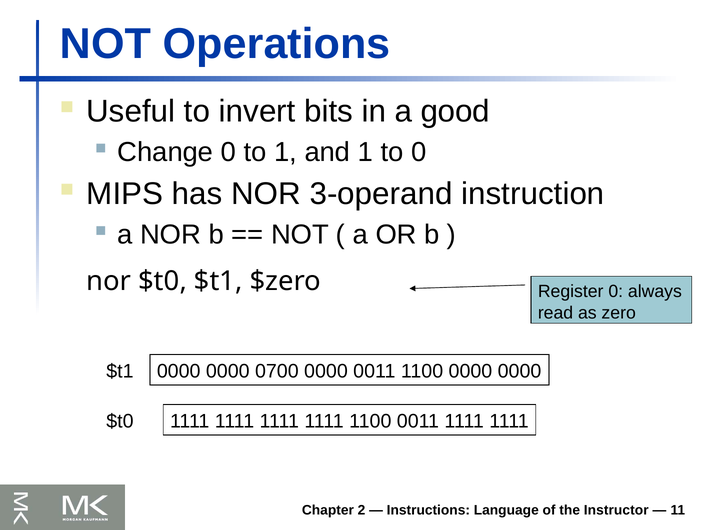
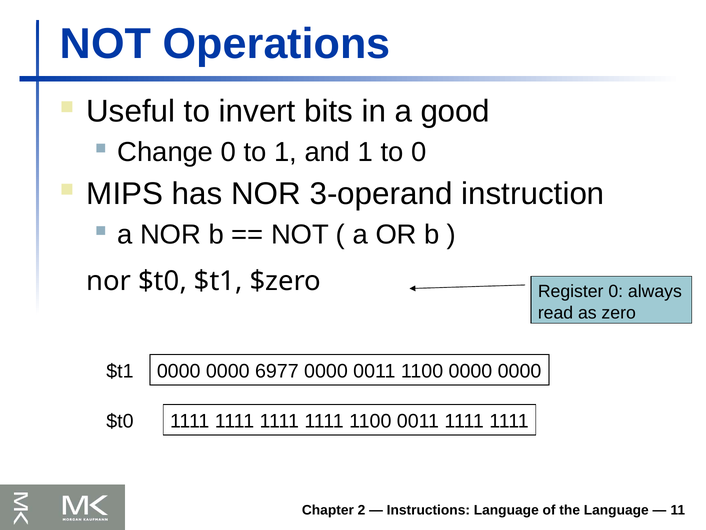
0700: 0700 -> 6977 (277, 371)
the Instructor: Instructor -> Language (616, 510)
